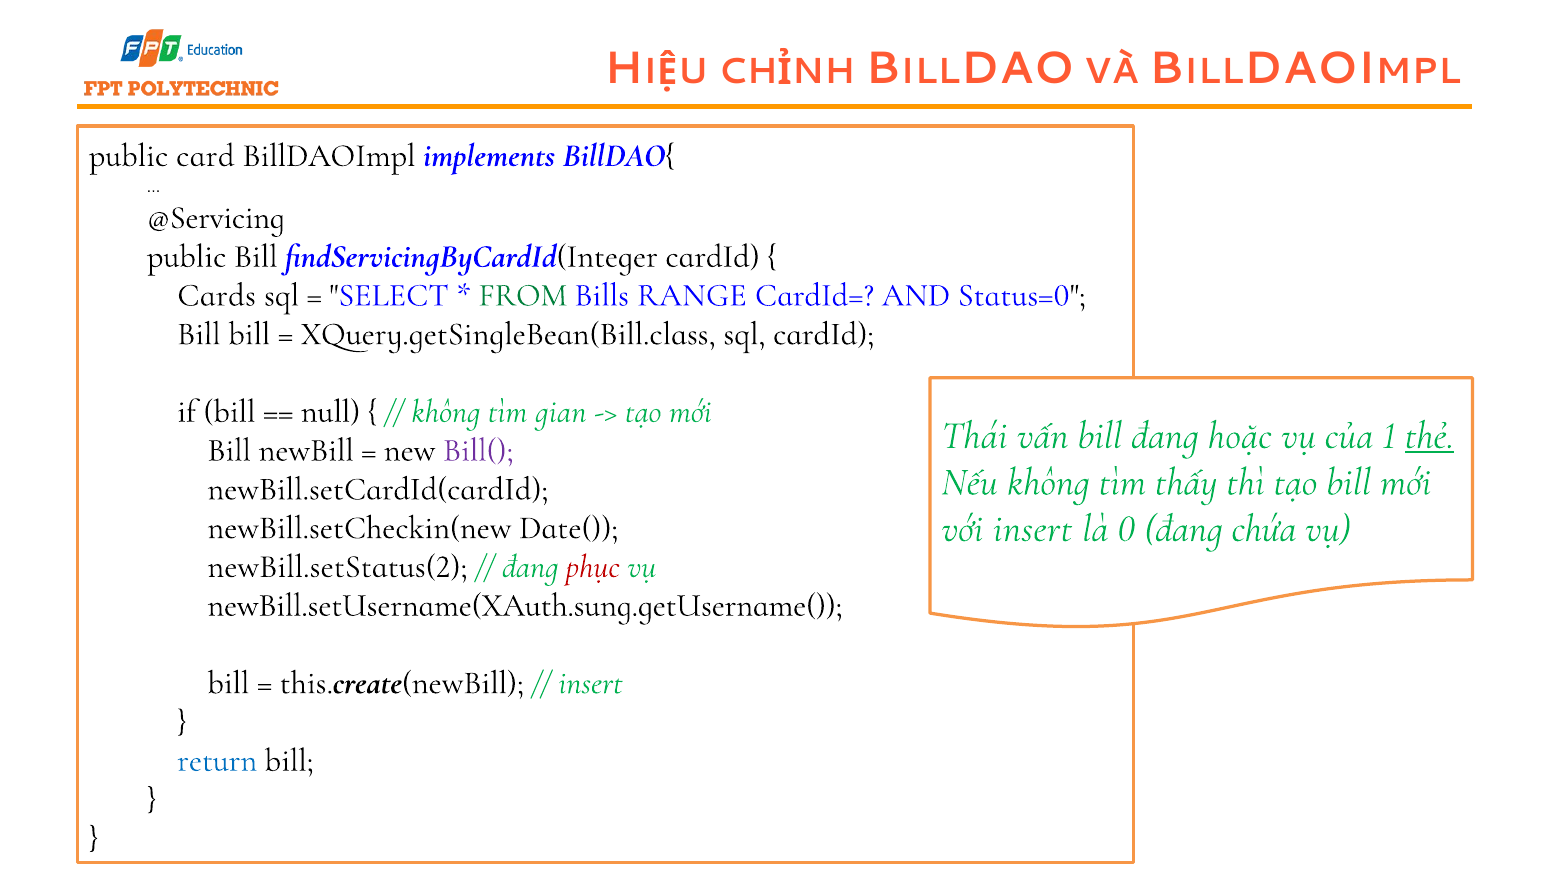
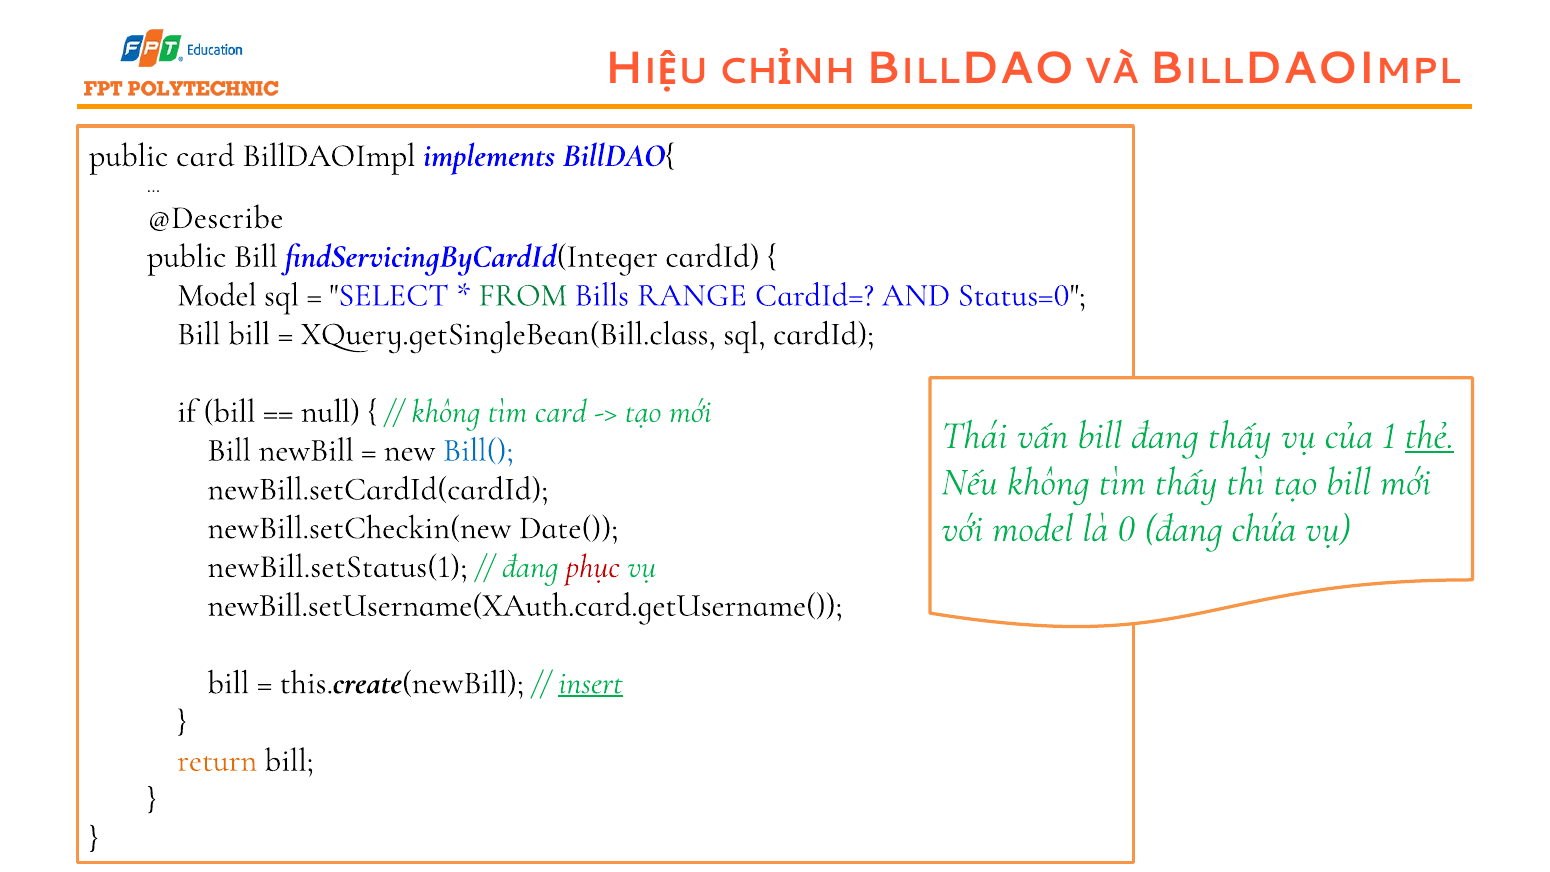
@Servicing: @Servicing -> @Describe (216, 217)
Cards: Cards -> Model (217, 295)
tìm gian: gian -> card (561, 411)
đang hoặc: hoặc -> thấy (1240, 435)
Bill( colour: purple -> blue (478, 450)
với insert: insert -> model (1033, 528)
newBill.setStatus(2: newBill.setStatus(2 -> newBill.setStatus(1 (338, 566)
newBill.setUsername(XAuth.sung.getUsername(: newBill.setUsername(XAuth.sung.getUsername( -> newBill.setUsername(XAuth.card.getUsername( (525, 605)
insert underline: none -> present (590, 682)
return colour: blue -> orange (217, 760)
